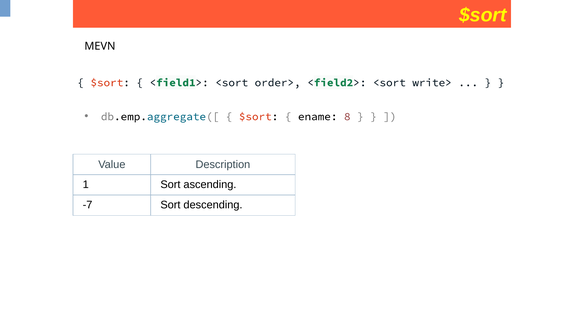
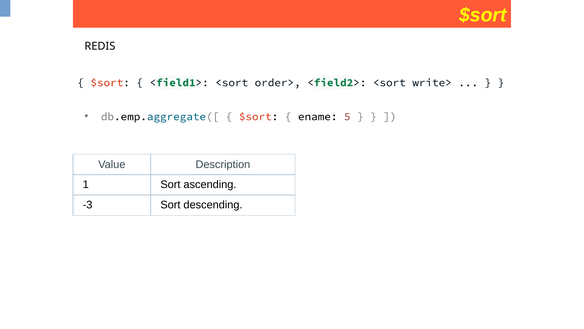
MEVN: MEVN -> REDIS (100, 46)
8: 8 -> 5 (347, 116)
-7: -7 -> -3 (88, 205)
